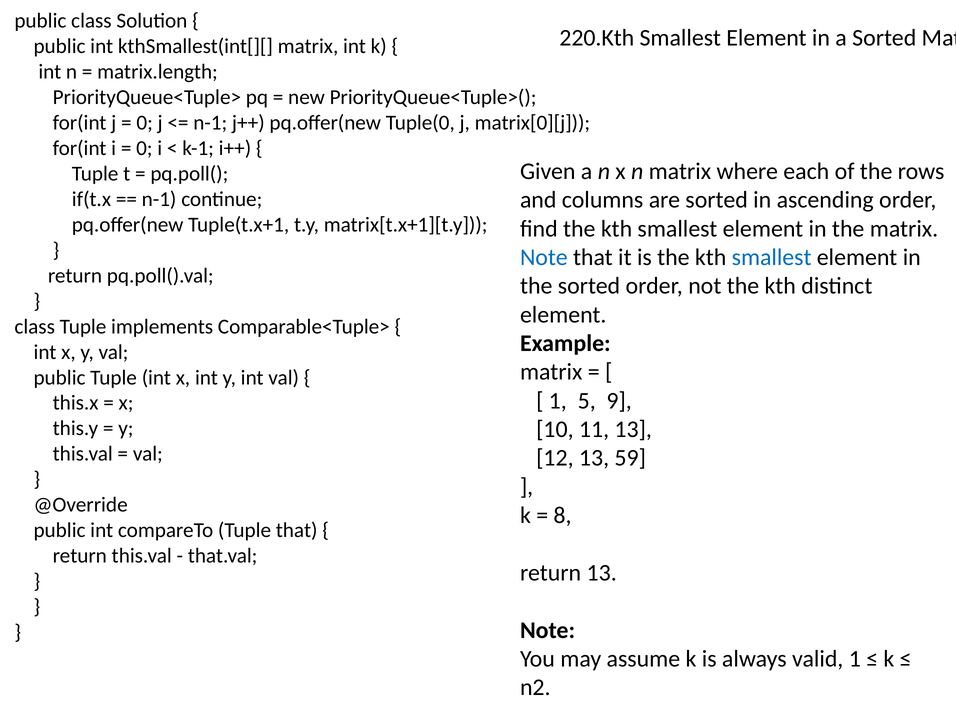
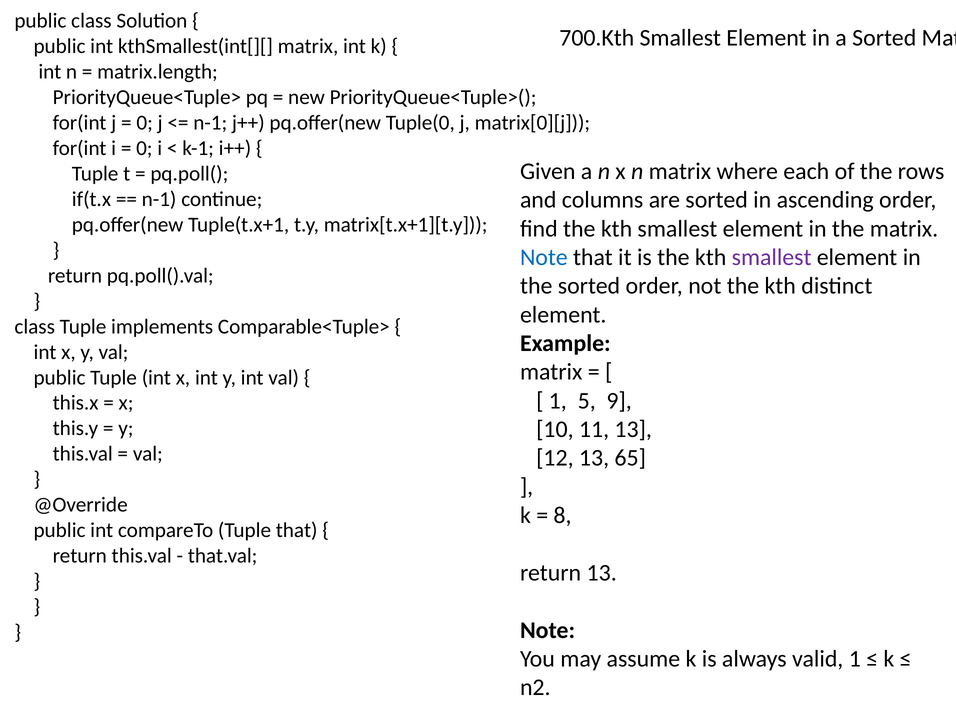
220.Kth: 220.Kth -> 700.Kth (597, 38)
smallest colour: blue -> purple (772, 257)
59: 59 -> 65 (630, 458)
